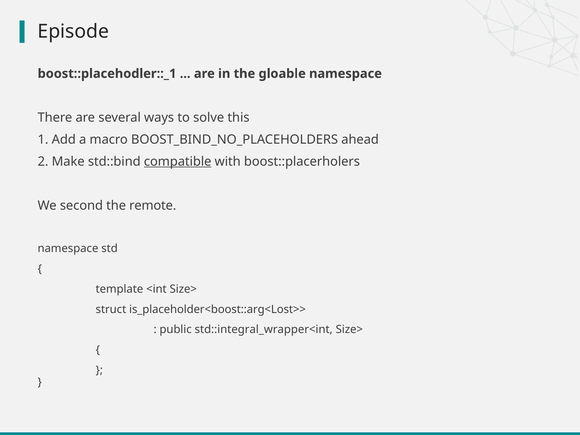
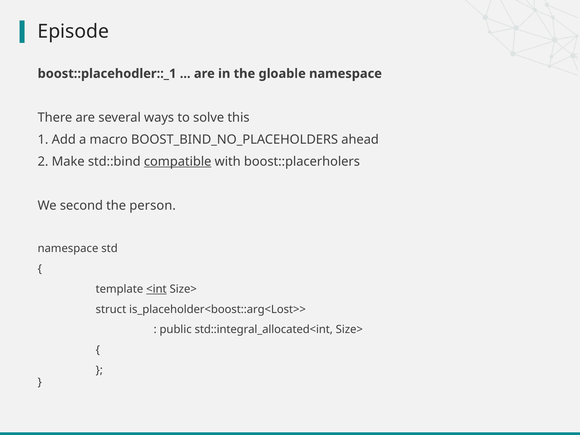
remote: remote -> person (153, 205)
<int underline: none -> present (156, 289)
std::integral_wrapper<int: std::integral_wrapper<int -> std::integral_allocated<int (264, 330)
